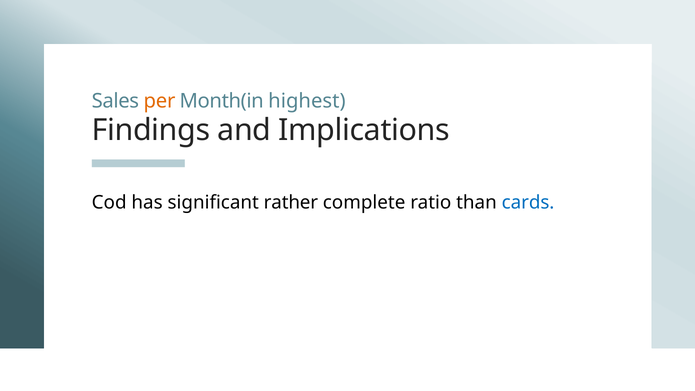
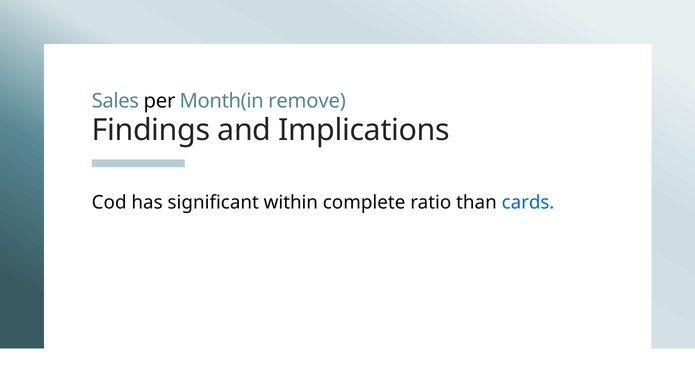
per colour: orange -> black (159, 101)
highest: highest -> remove (307, 101)
rather: rather -> within (291, 202)
